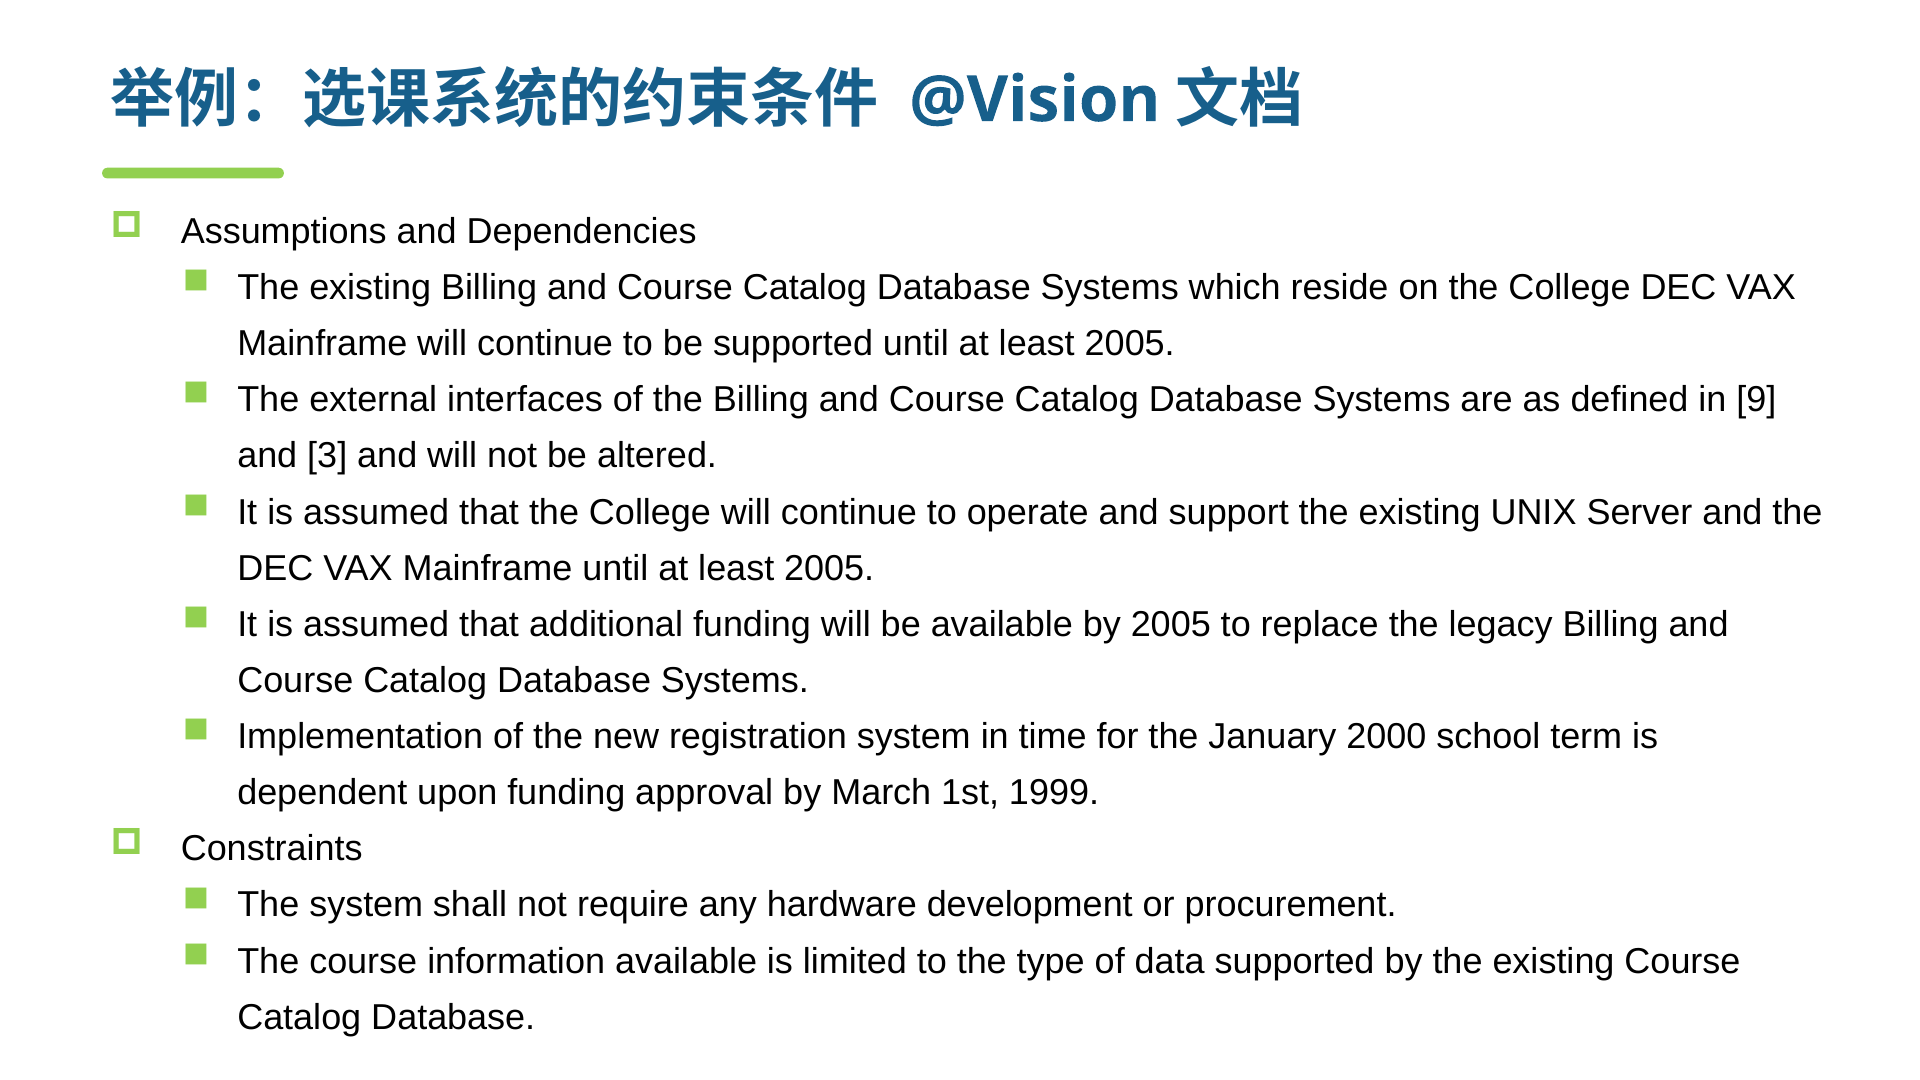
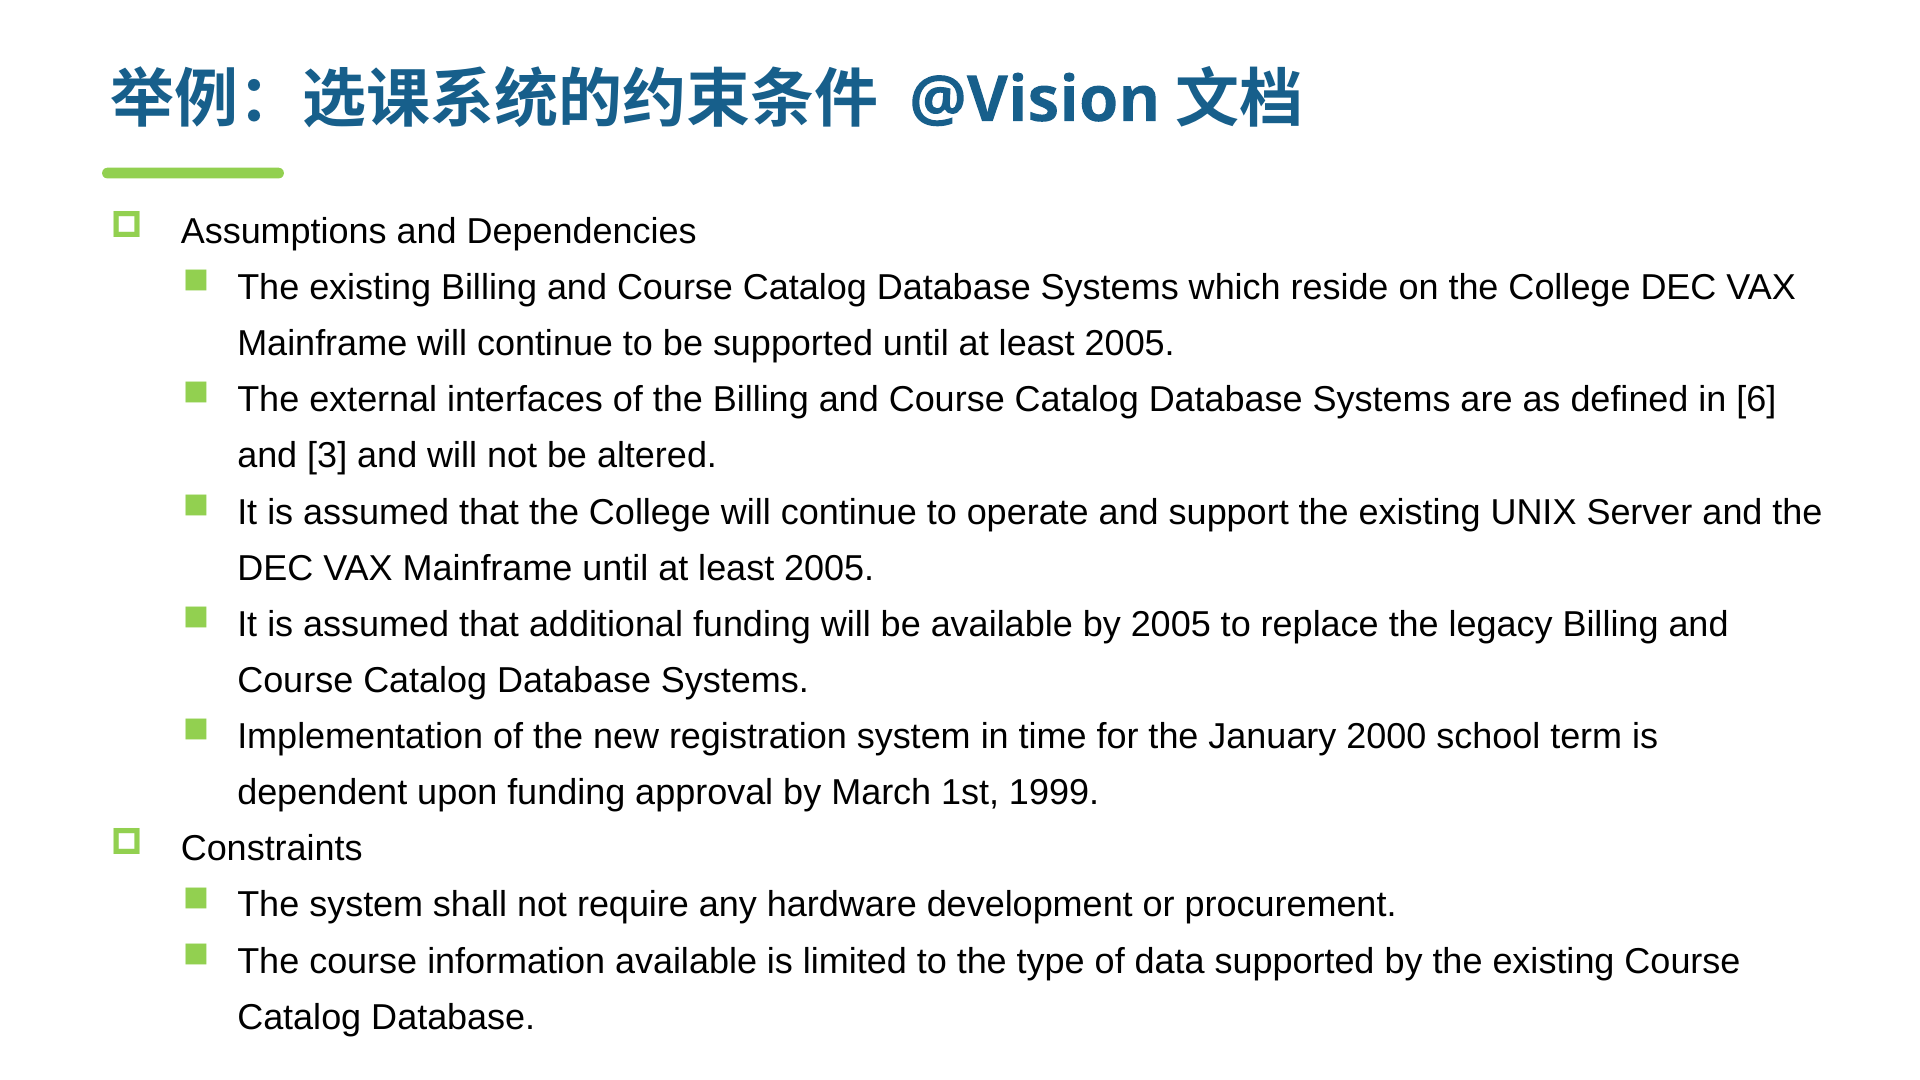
9: 9 -> 6 (1756, 400)
